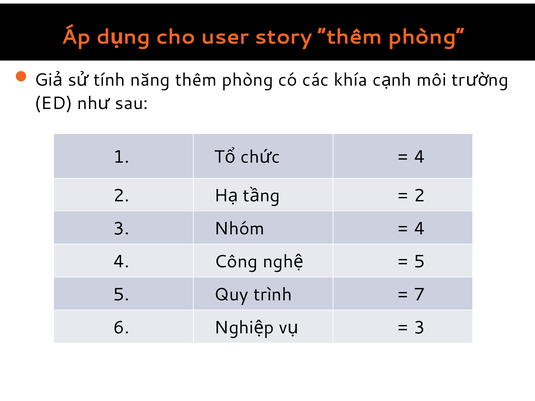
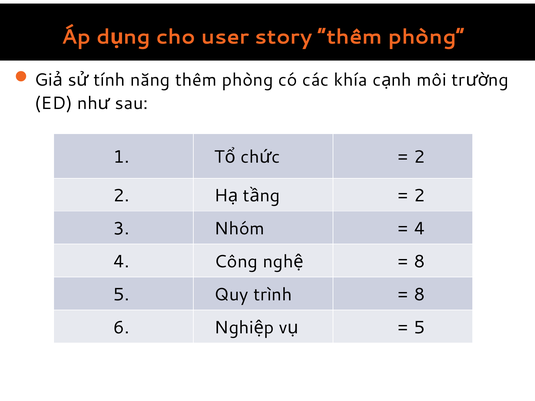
4: 4 -> 2 (420, 157)
5: 5 -> 8 (420, 262)
7: 7 -> 8 (420, 295)
3: 3 -> 5 (420, 328)
